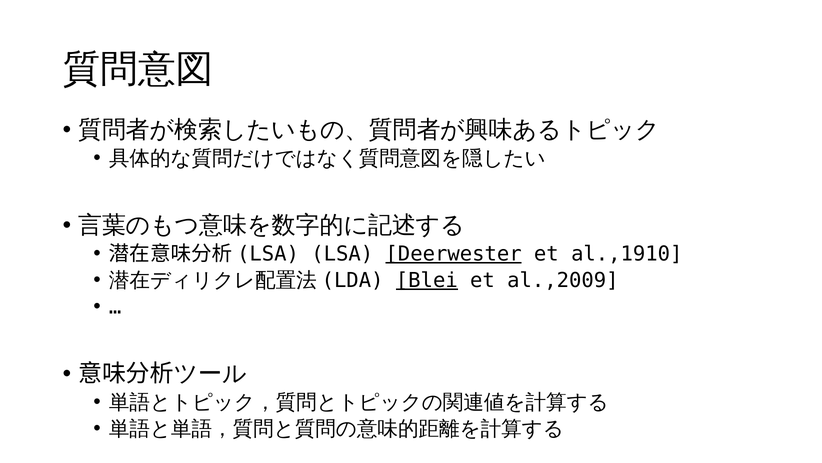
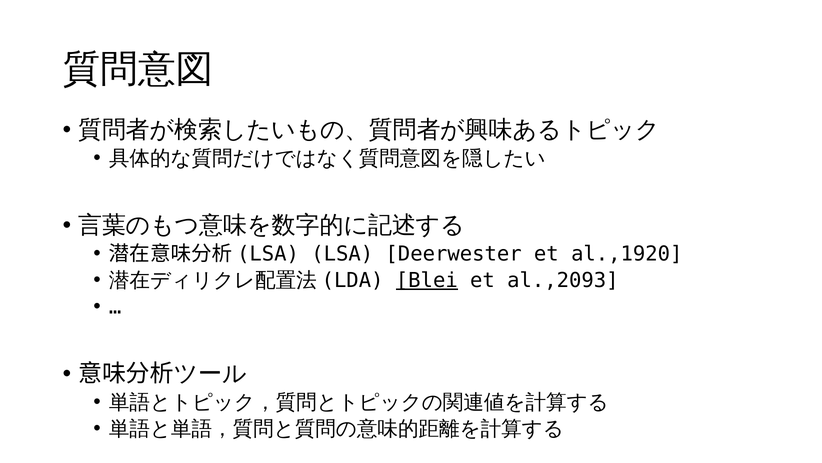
Deerwester underline: present -> none (454, 254)
al.,1910: al.,1910 -> al.,1920 (627, 254)
al.,2009: al.,2009 -> al.,2093 (563, 280)
